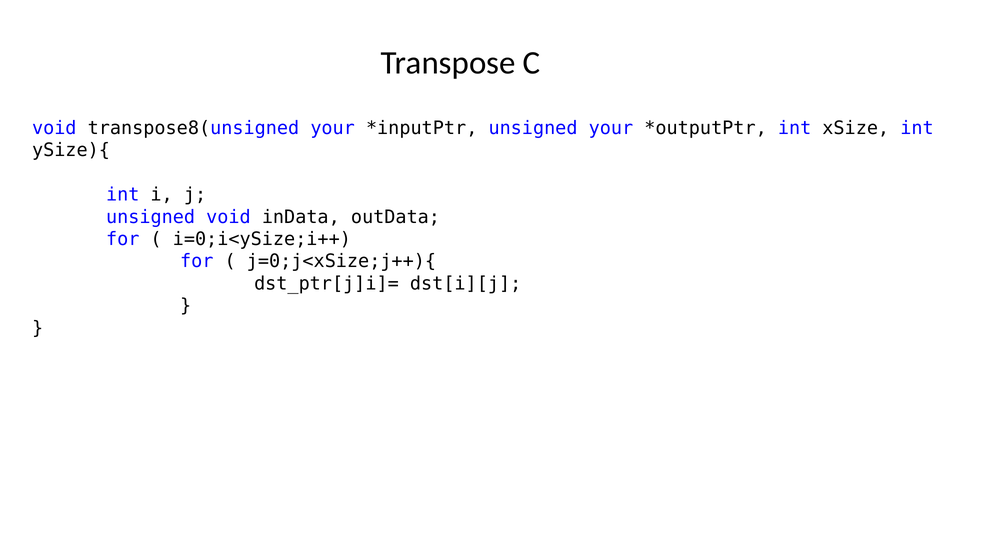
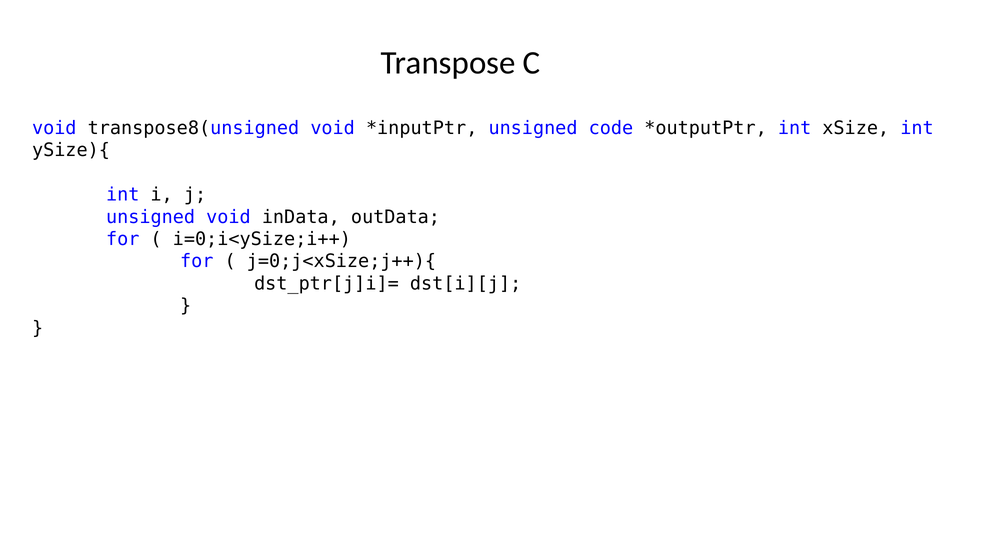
transpose8(unsigned your: your -> void (333, 128)
unsigned your: your -> code (611, 128)
